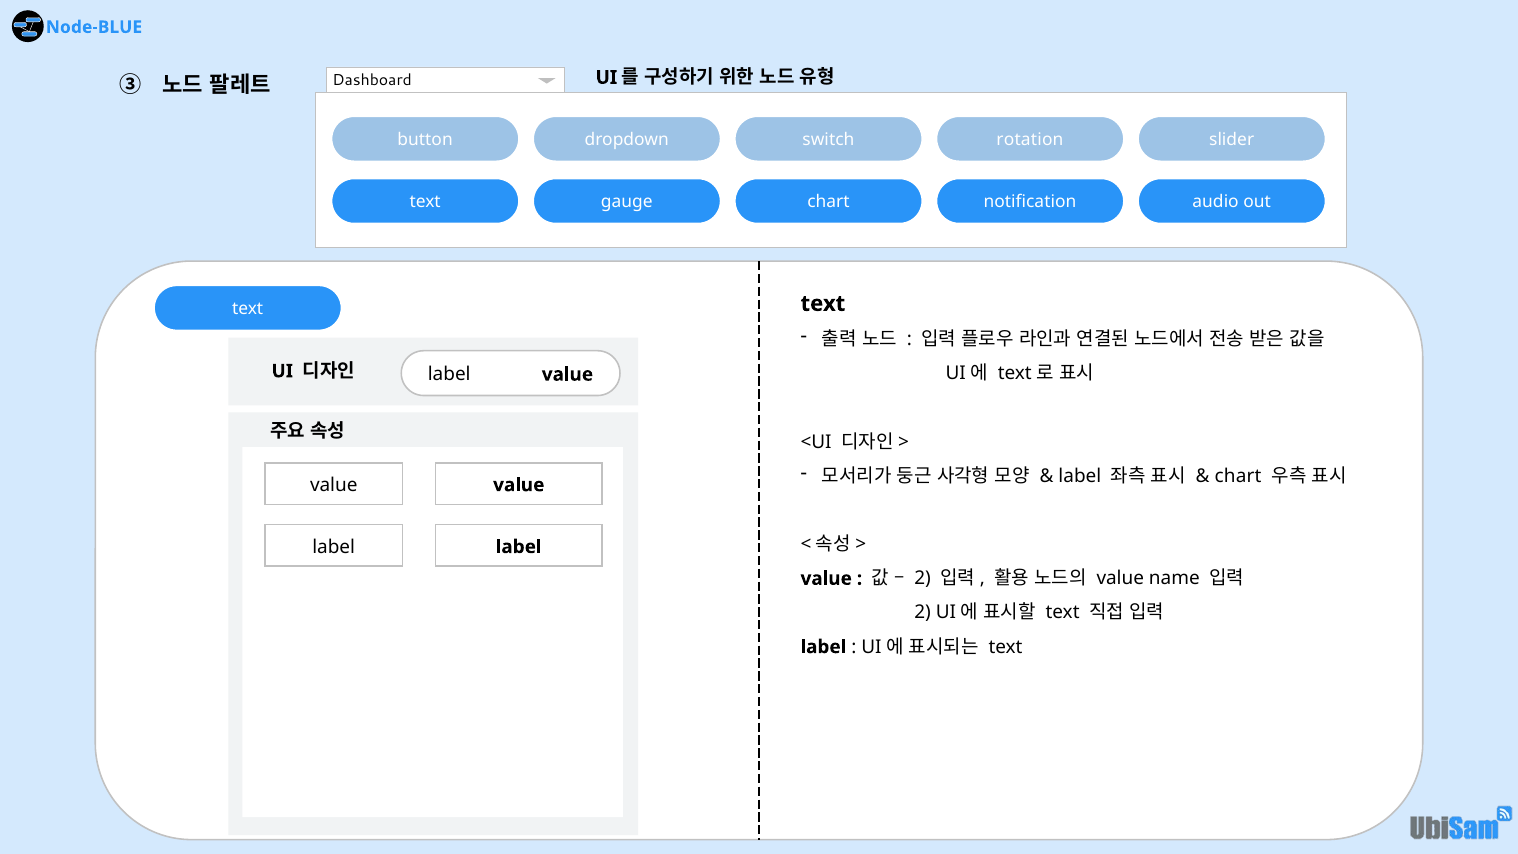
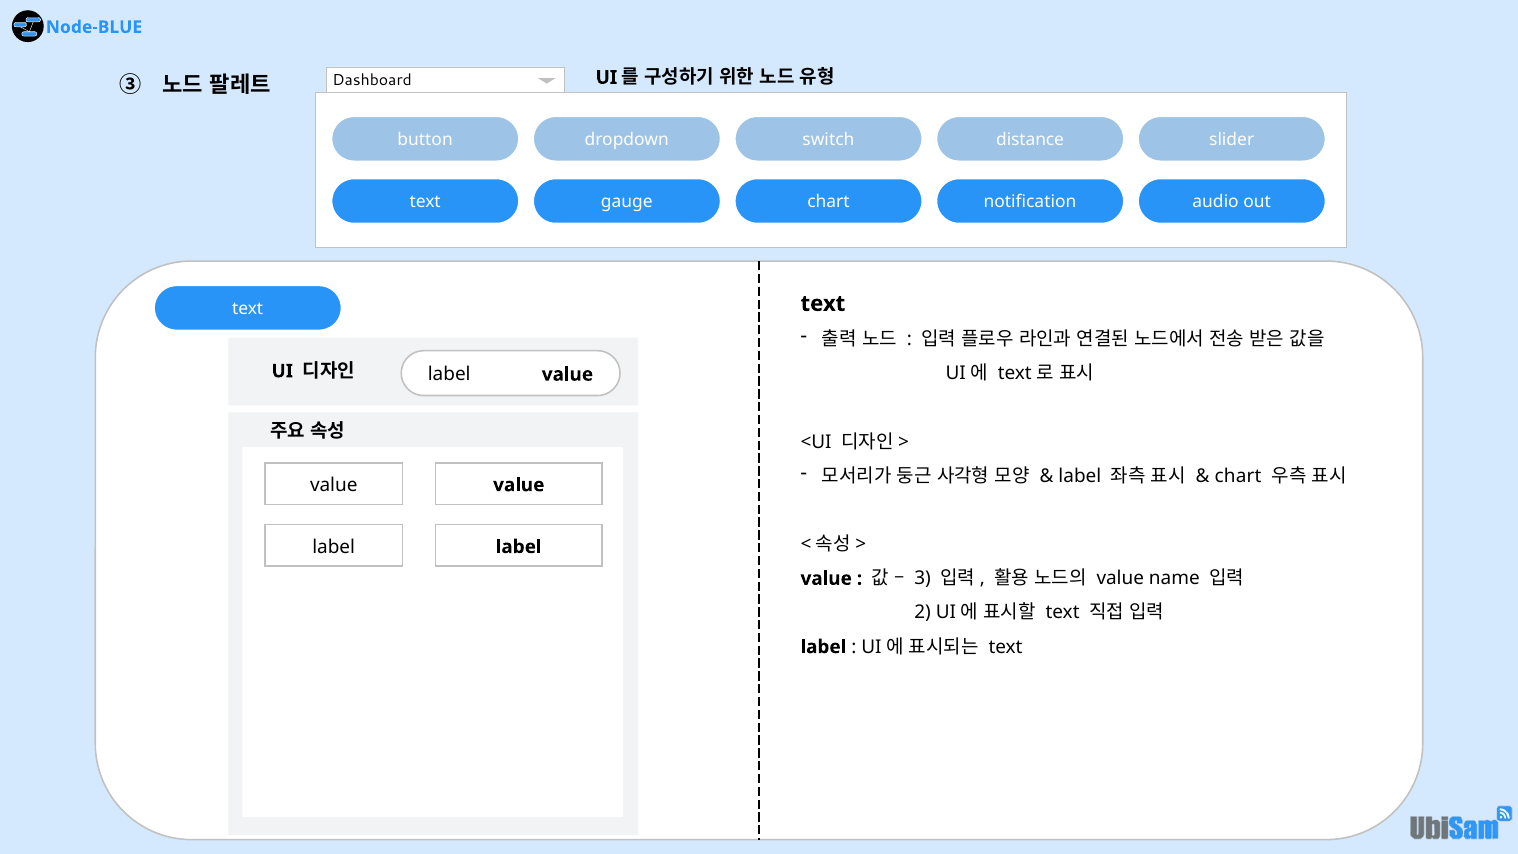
rotation: rotation -> distance (1030, 140)
2: 2 -> 3 (923, 579)
